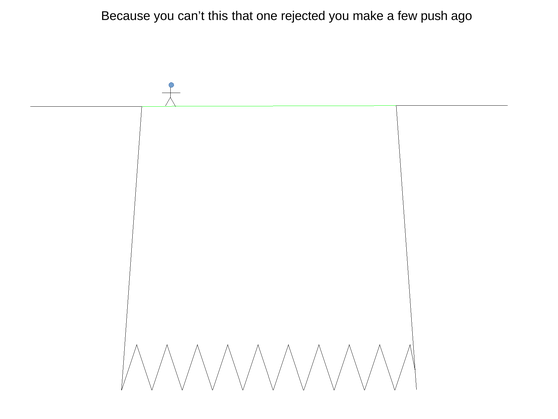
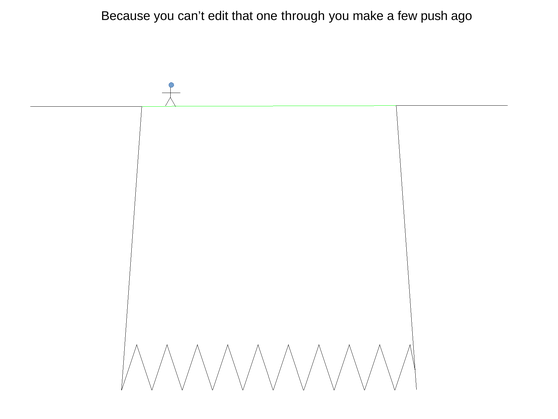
this: this -> edit (218, 16)
rejected: rejected -> through (303, 16)
